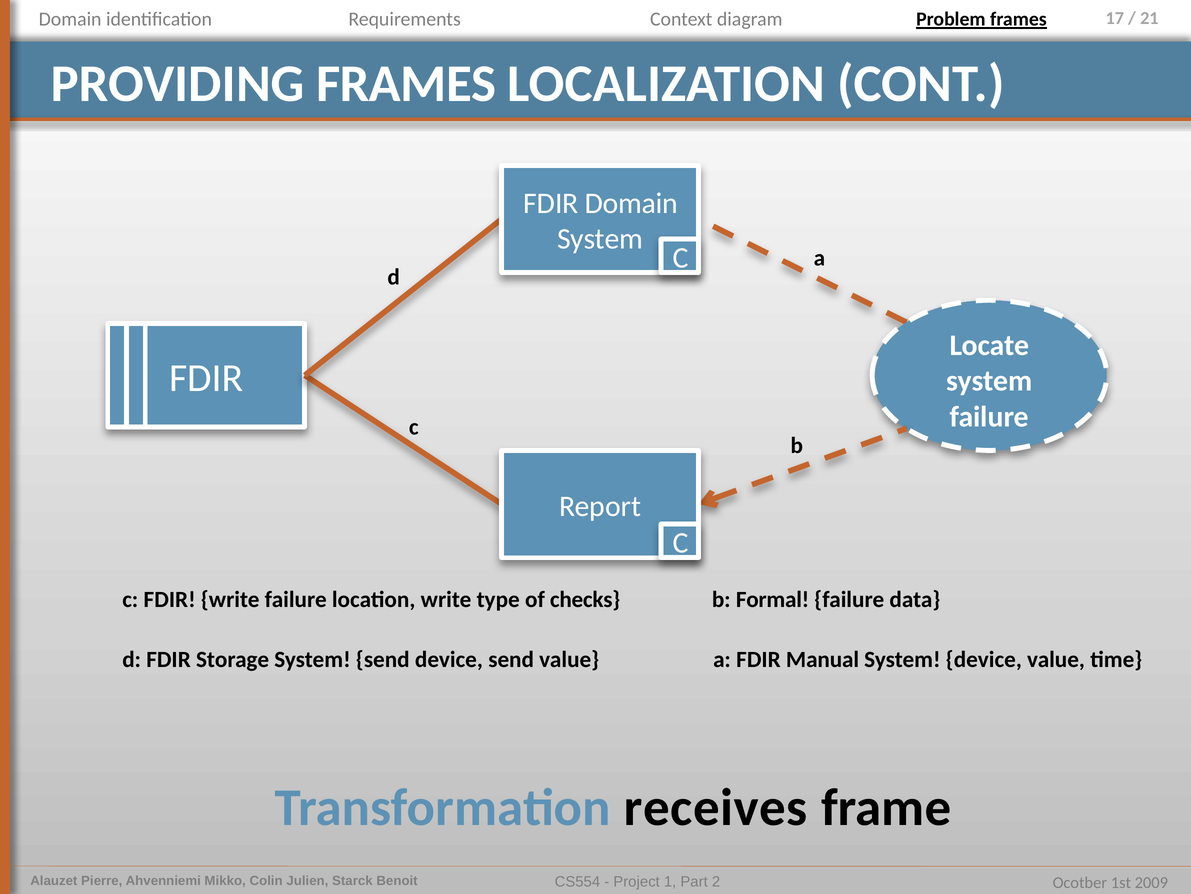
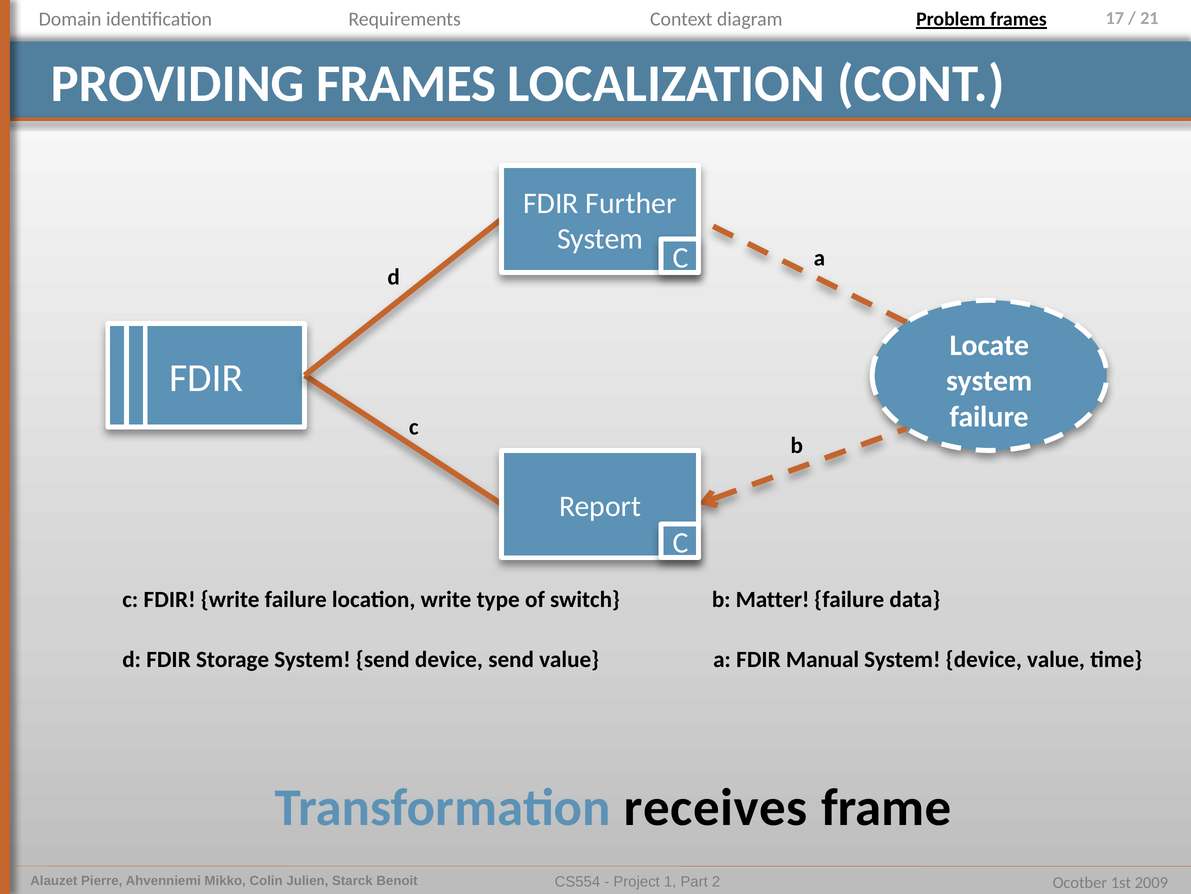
FDIR Domain: Domain -> Further (631, 203)
checks: checks -> switch (585, 599)
Formal: Formal -> Matter (773, 599)
